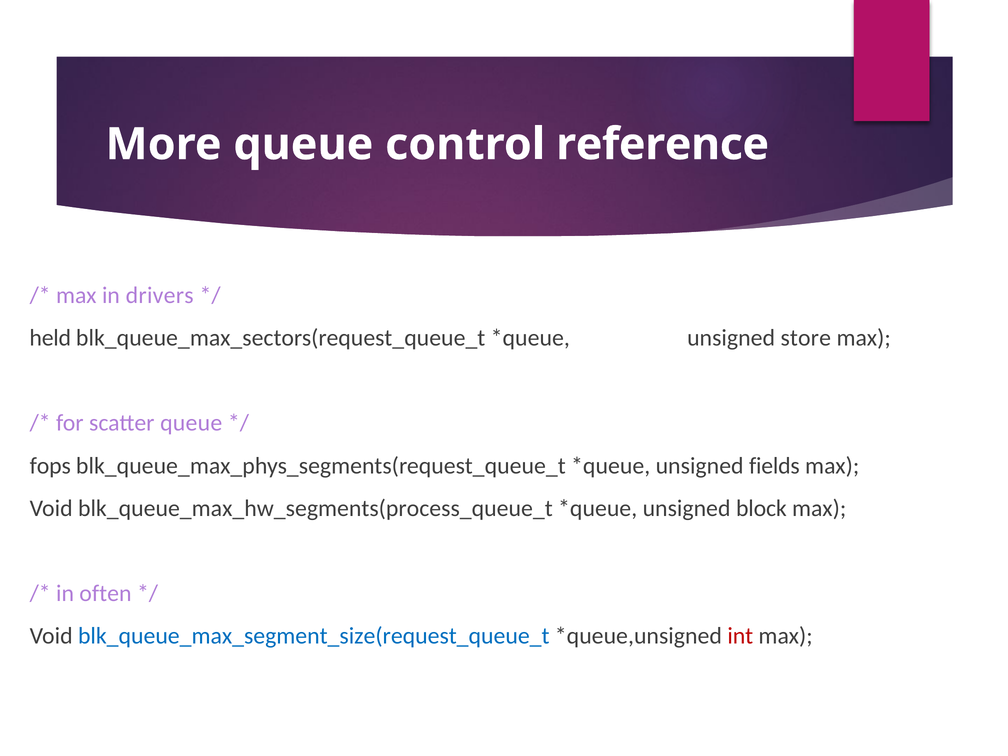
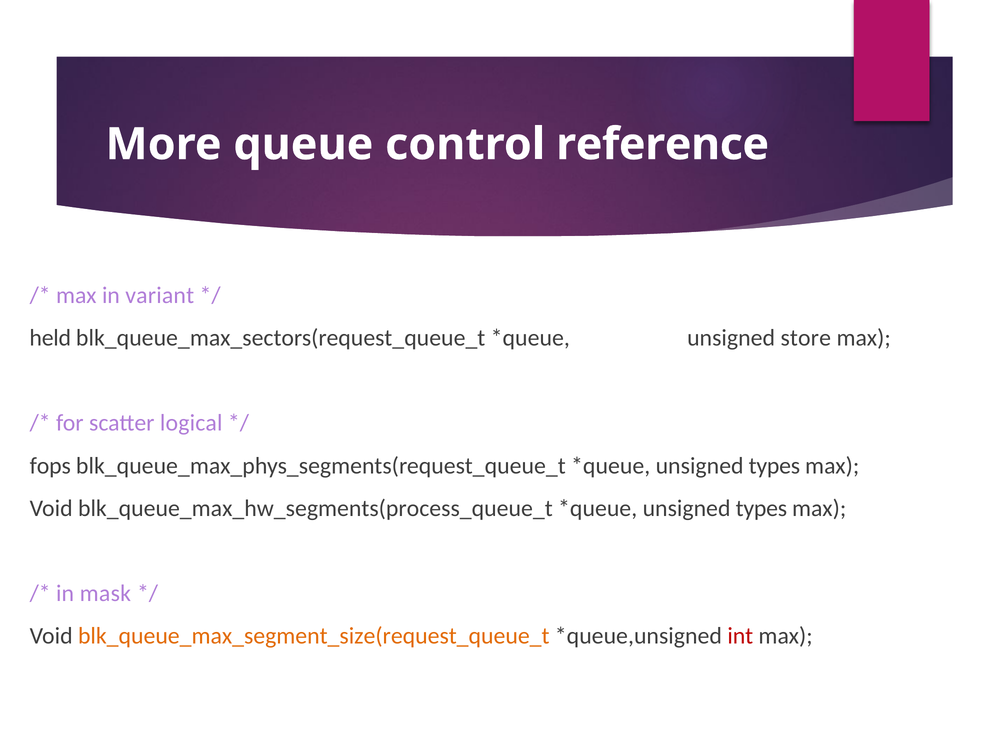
drivers: drivers -> variant (160, 295)
scatter queue: queue -> logical (191, 423)
fields: fields -> types (774, 466)
block: block -> types (761, 508)
often: often -> mask (105, 593)
blk_queue_max_segment_size(request_queue_t colour: blue -> orange (314, 636)
